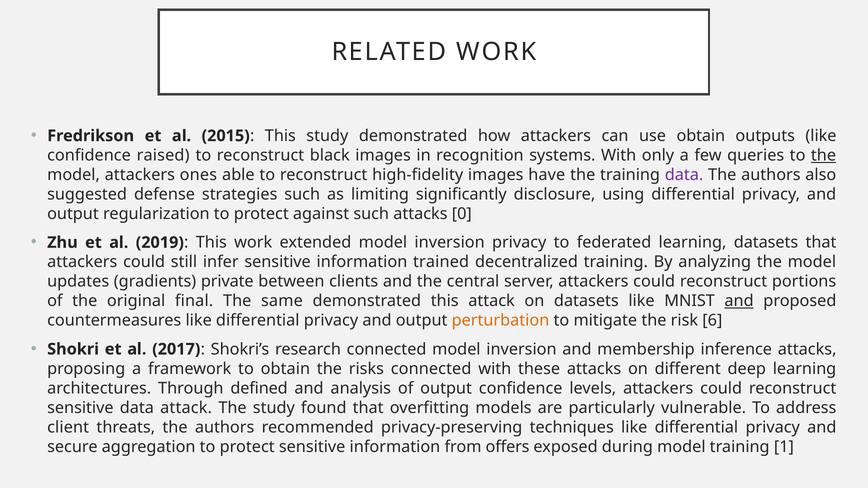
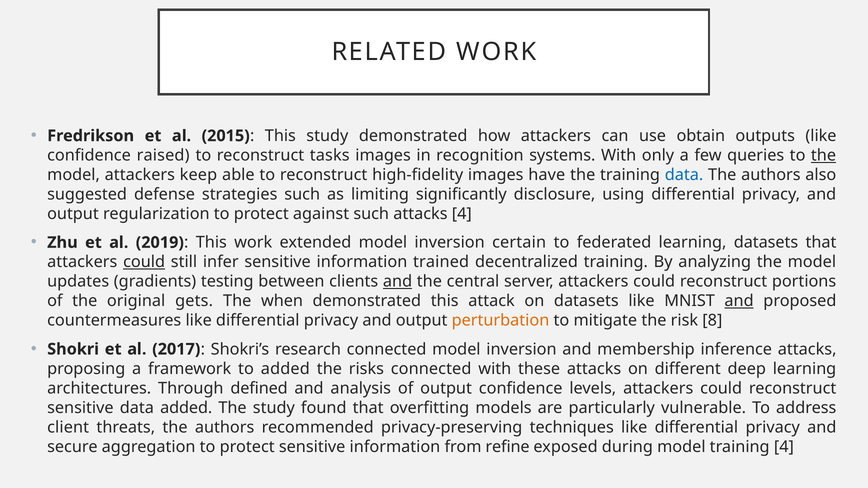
black: black -> tasks (330, 155)
ones: ones -> keep (198, 175)
data colour: purple -> blue (684, 175)
attacks 0: 0 -> 4 (462, 214)
inversion privacy: privacy -> certain (519, 243)
could underline: none -> present (144, 262)
private: private -> testing (227, 282)
and underline: none -> present (398, 282)
final: final -> gets (194, 301)
same: same -> when (282, 301)
6: 6 -> 8 (712, 321)
to obtain: obtain -> added (285, 369)
data attack: attack -> added (186, 408)
offers: offers -> refine (508, 447)
training 1: 1 -> 4 (784, 447)
